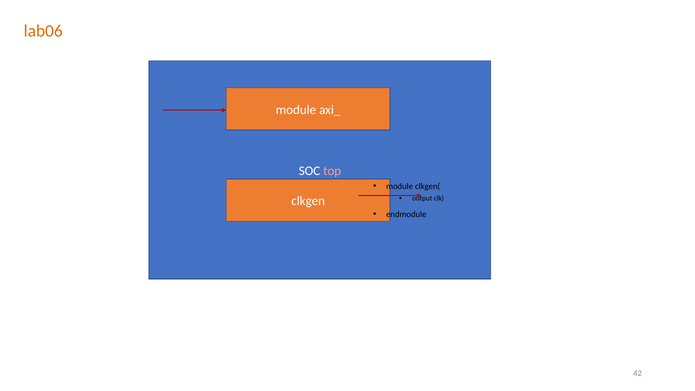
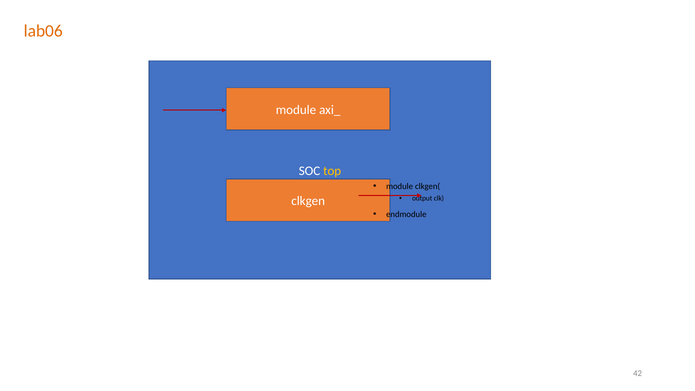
top colour: pink -> yellow (332, 171)
